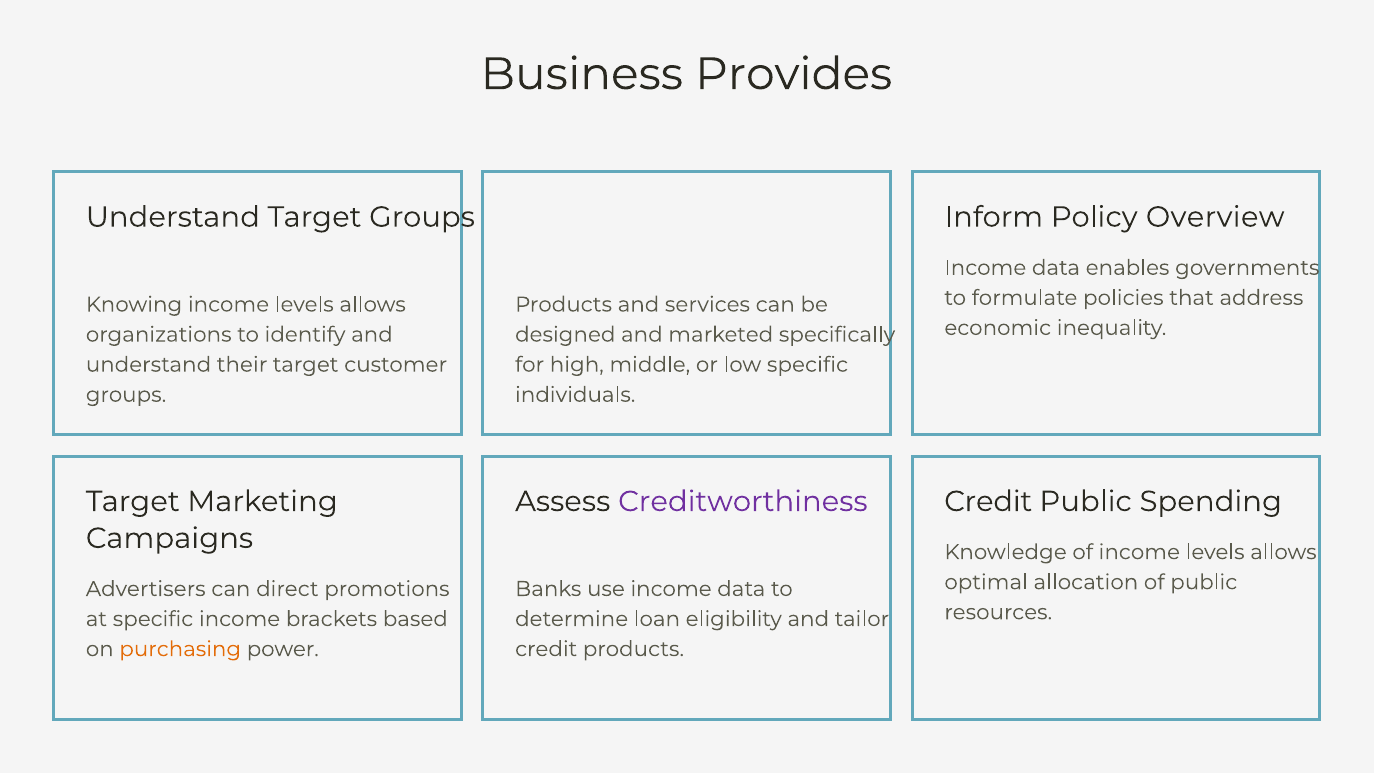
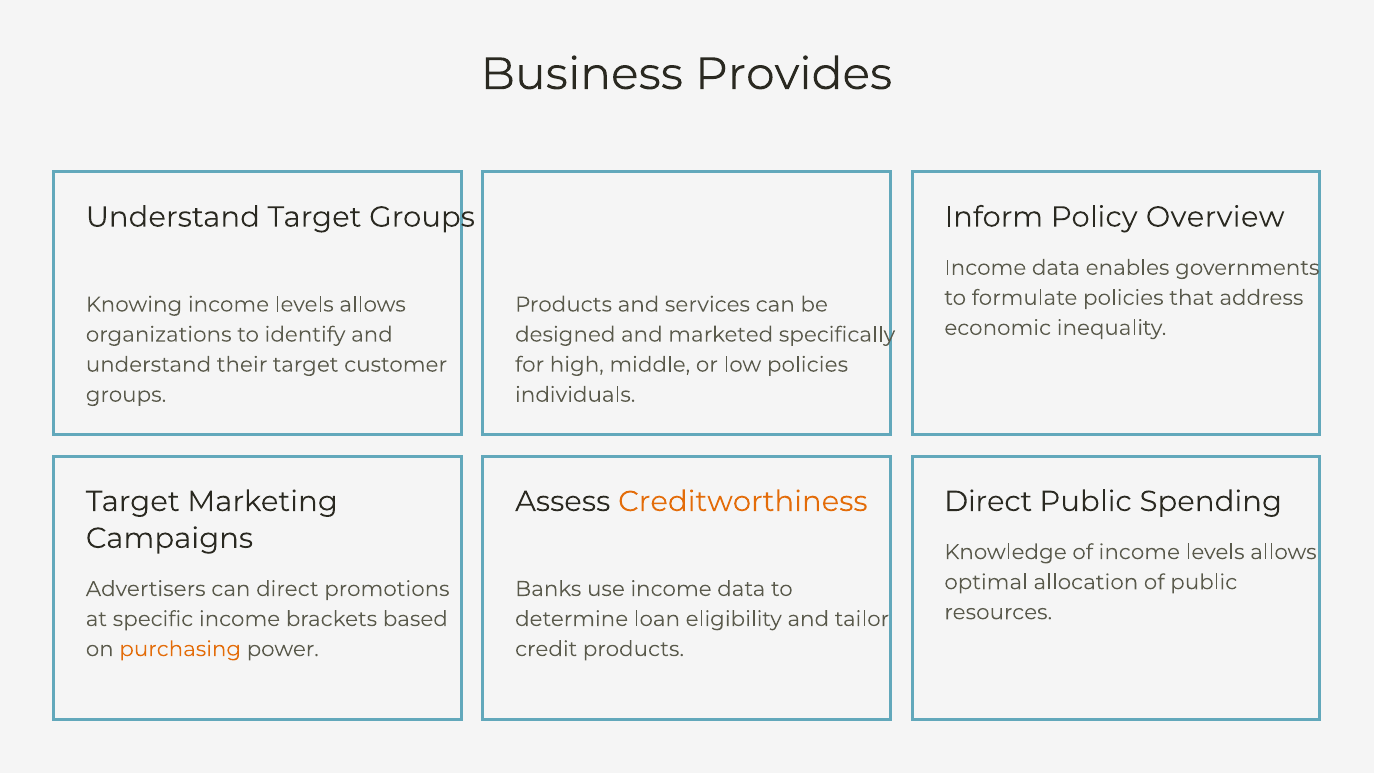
low specific: specific -> policies (808, 365)
Creditworthiness colour: purple -> orange (743, 501)
Credit: Credit -> Direct (988, 501)
